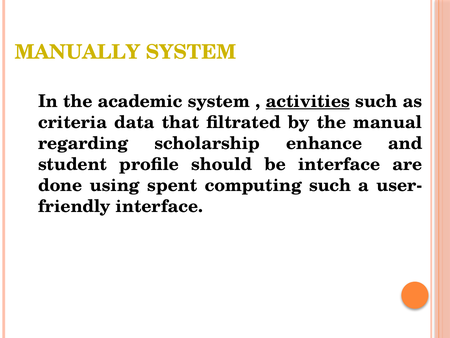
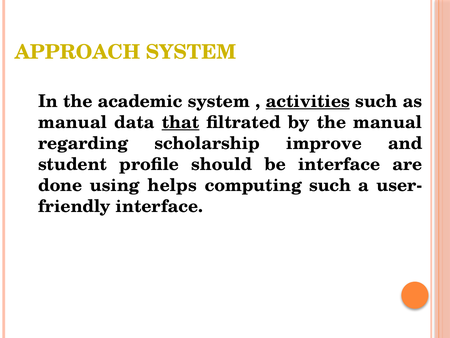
MANUALLY: MANUALLY -> APPROACH (77, 52)
criteria: criteria -> manual (73, 122)
that underline: none -> present (181, 122)
enhance: enhance -> improve (324, 143)
spent: spent -> helps (172, 185)
